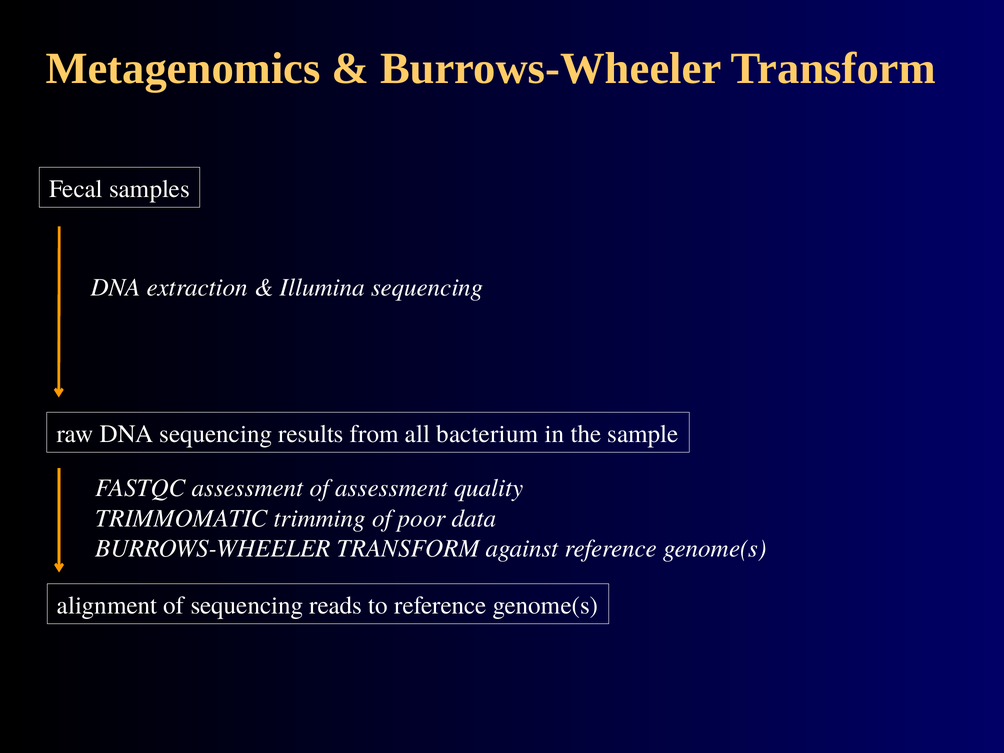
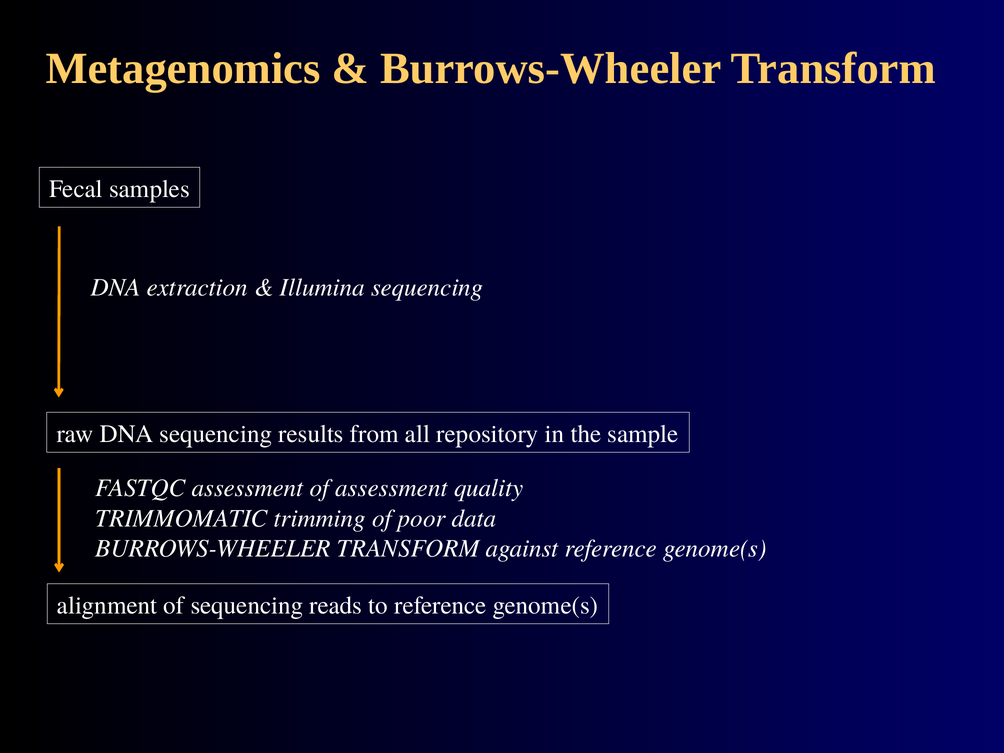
bacterium: bacterium -> repository (487, 434)
